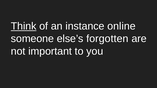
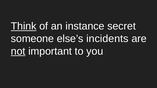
online: online -> secret (122, 26)
forgotten: forgotten -> incidents (107, 39)
not underline: none -> present (18, 51)
